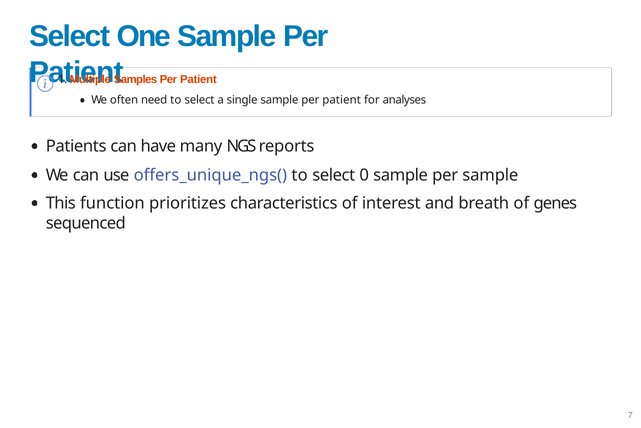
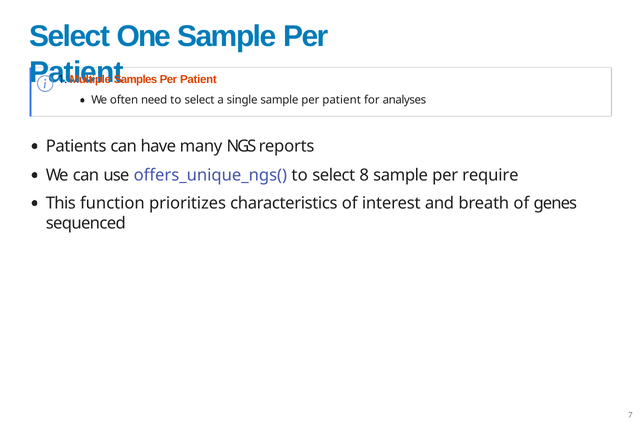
0: 0 -> 8 (364, 175)
per sample: sample -> require (490, 175)
